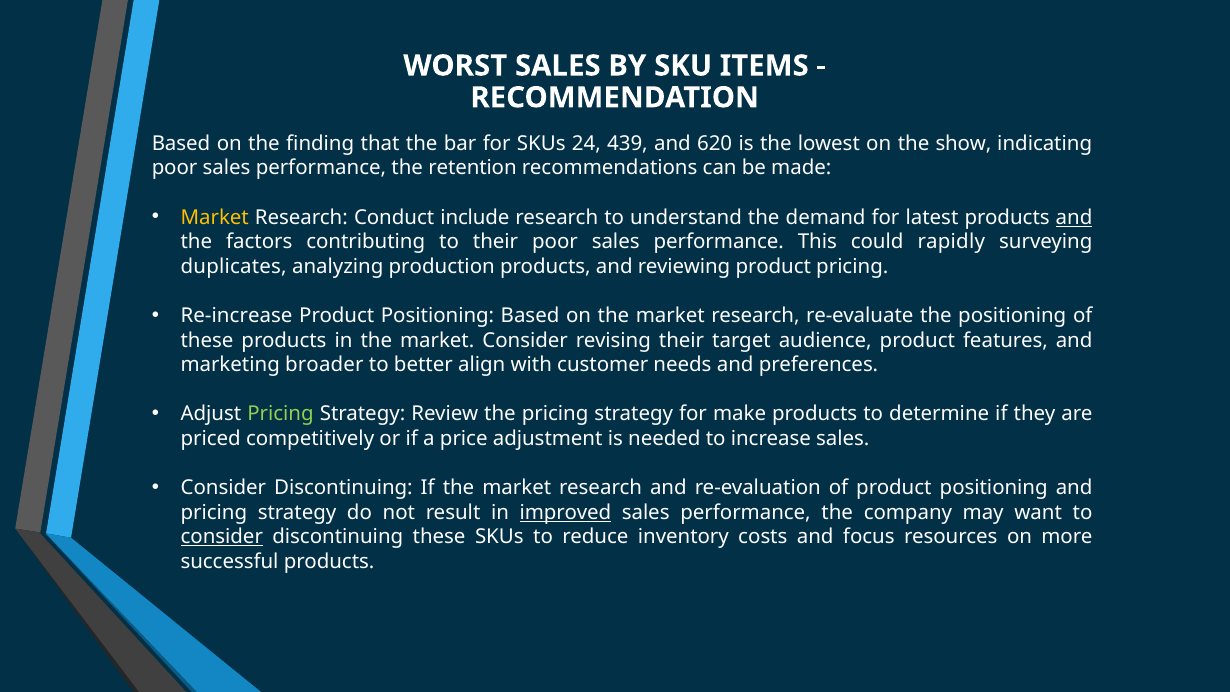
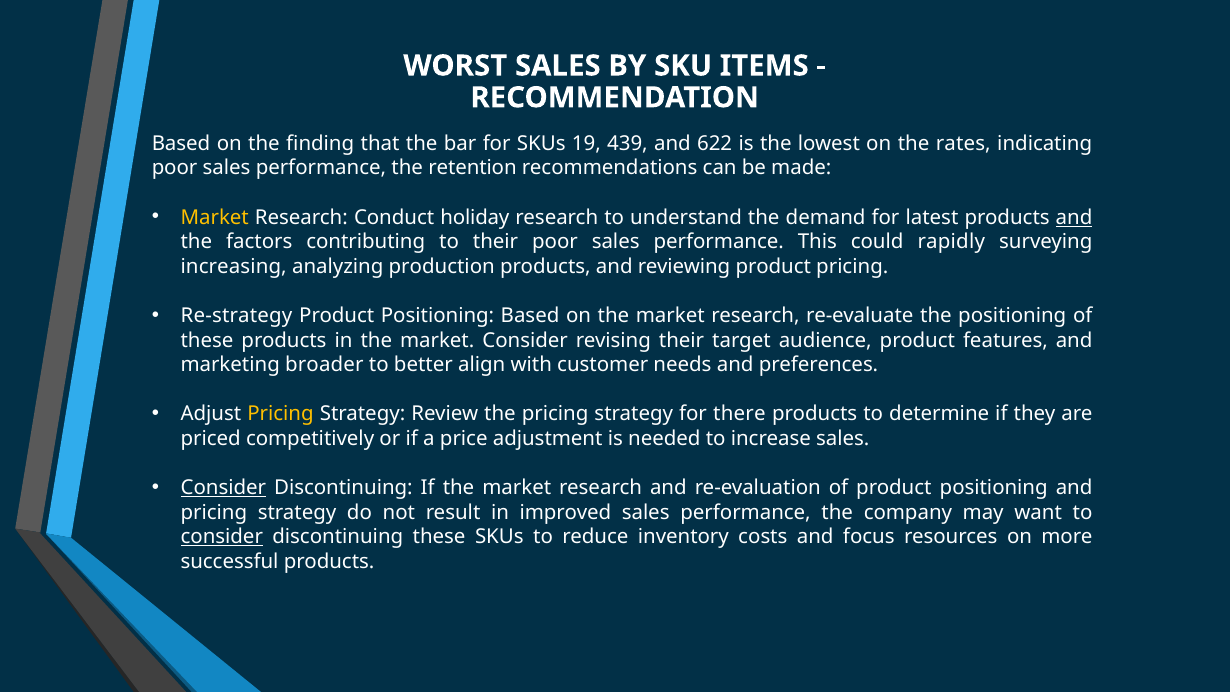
24: 24 -> 19 (586, 144)
620: 620 -> 622 (715, 144)
show: show -> rates (963, 144)
include: include -> holiday (475, 217)
duplicates: duplicates -> increasing (234, 267)
Re-increase: Re-increase -> Re-strategy (237, 316)
Pricing colour: light green -> yellow (281, 414)
make: make -> there (739, 414)
Consider underline: none -> present (223, 488)
improved underline: present -> none (565, 512)
